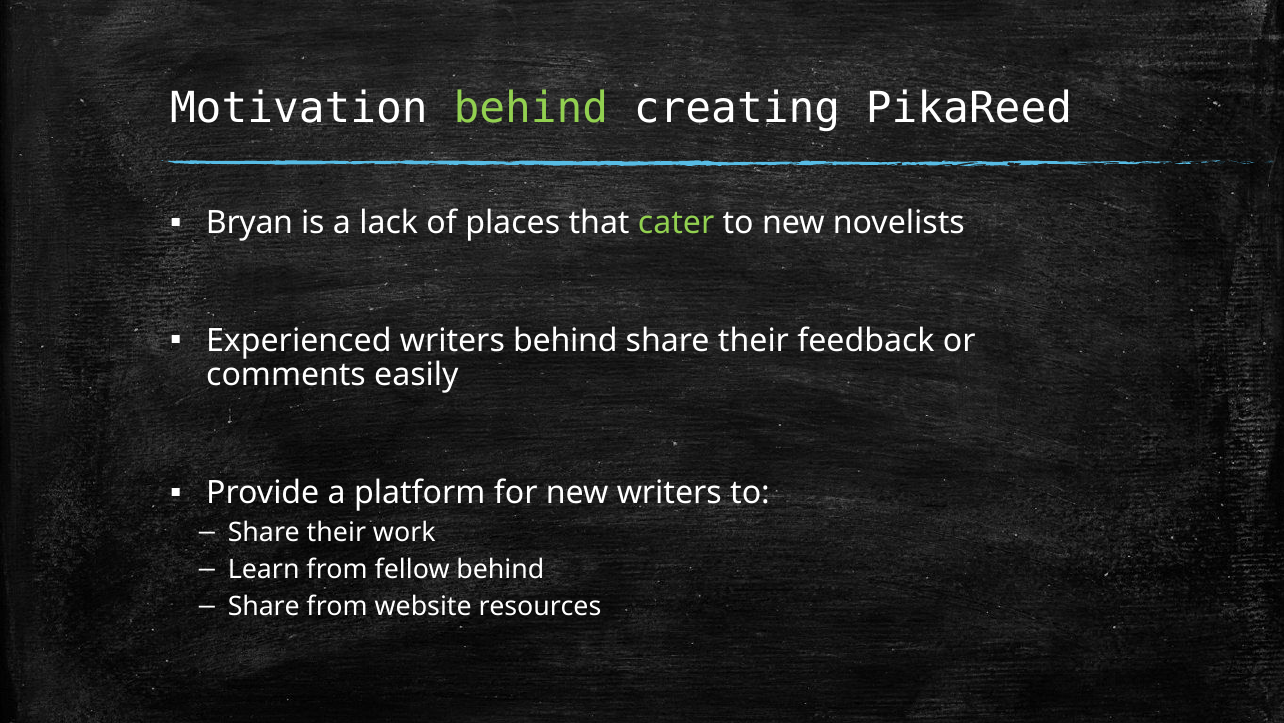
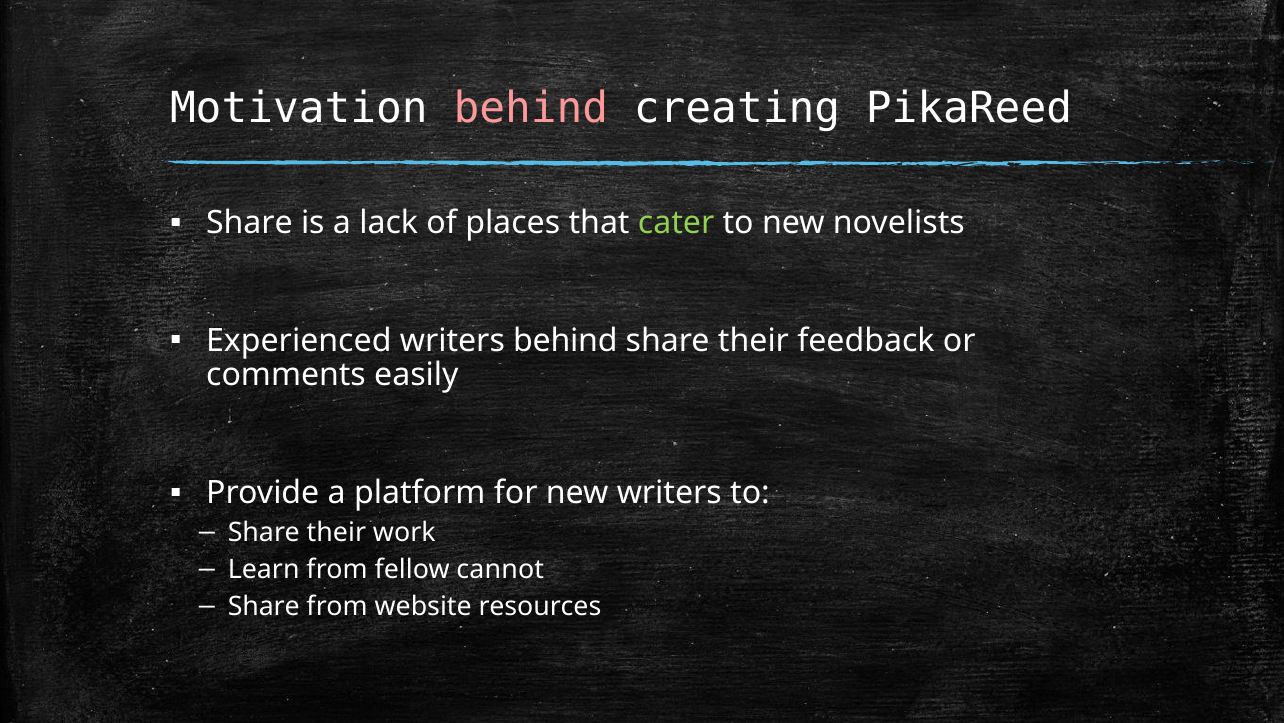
behind colour: light green -> pink (531, 108)
Bryan: Bryan -> Share (249, 223)
fellow behind: behind -> cannot (500, 569)
